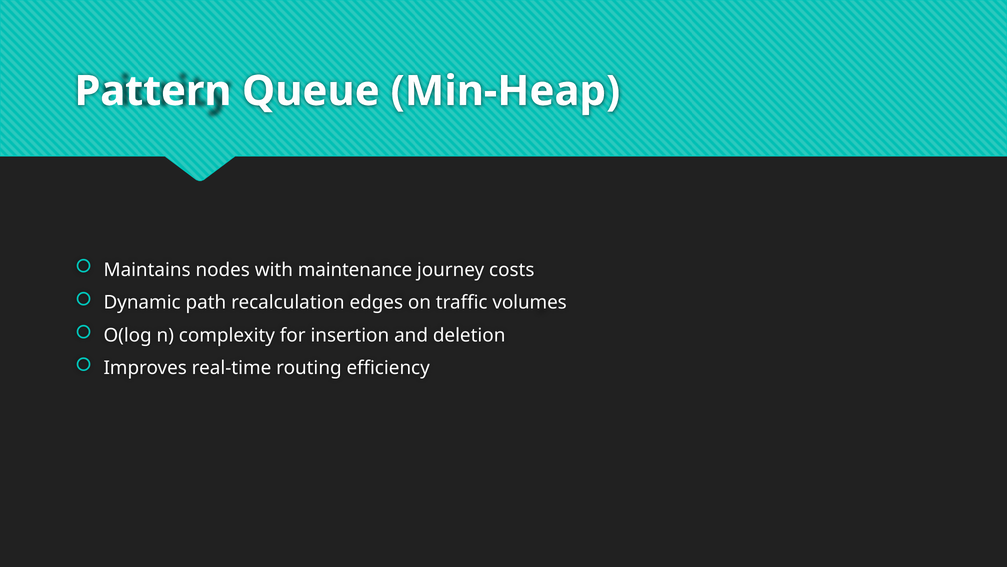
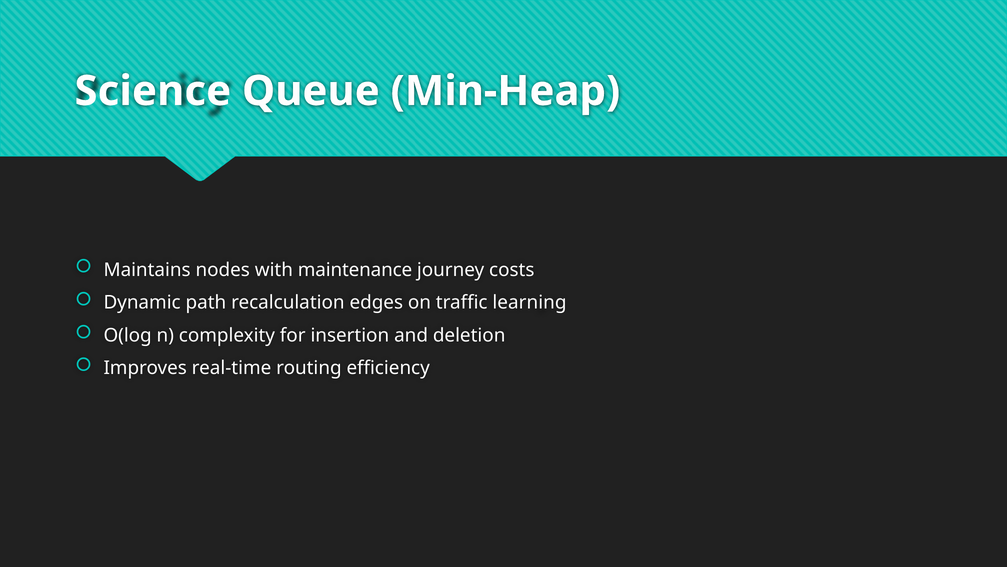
Pattern: Pattern -> Science (153, 91)
volumes: volumes -> learning (529, 302)
